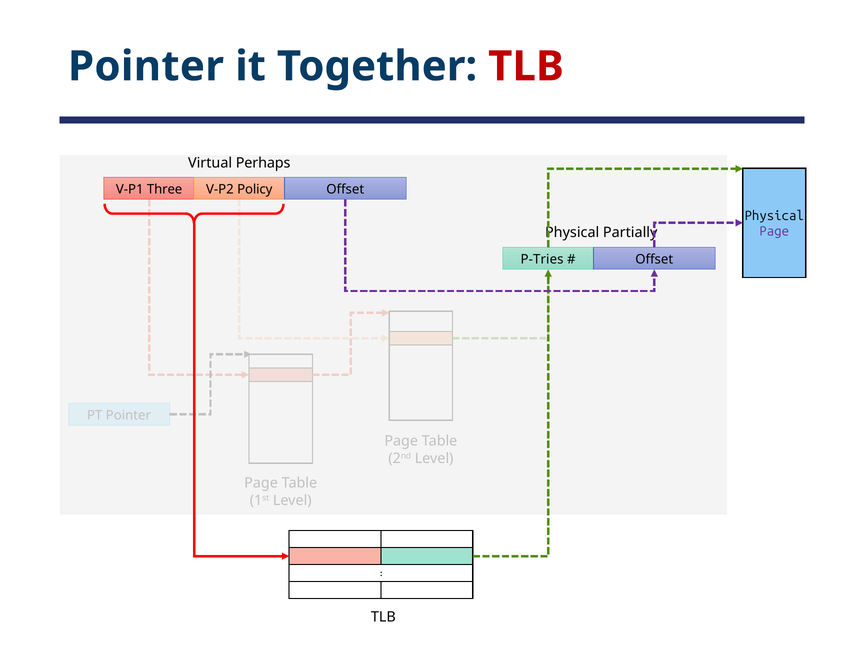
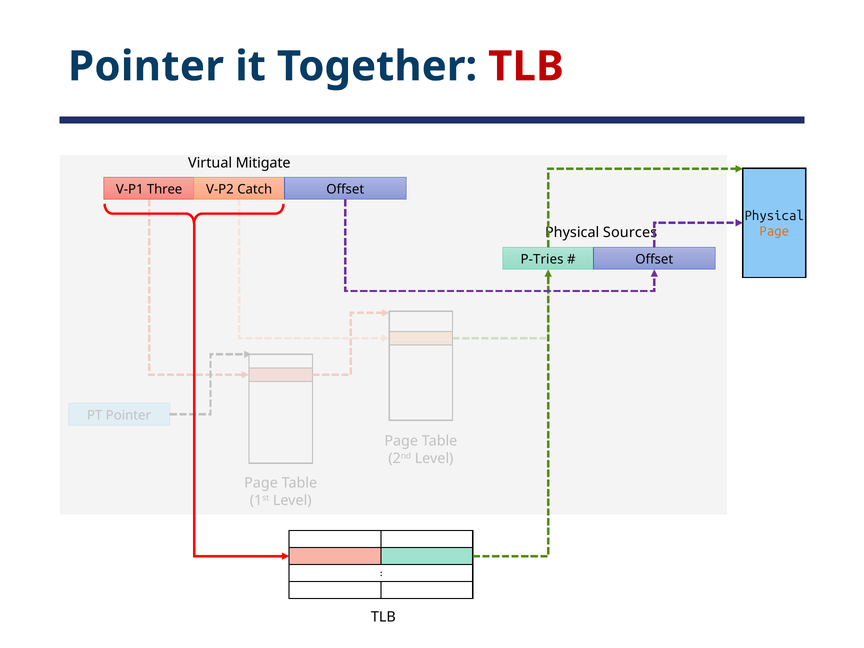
Perhaps: Perhaps -> Mitigate (263, 163)
Policy: Policy -> Catch (255, 189)
Page colour: purple -> orange (774, 232)
Partially: Partially -> Sources (630, 233)
